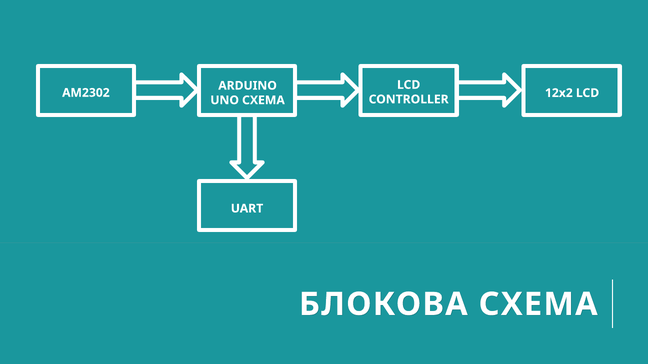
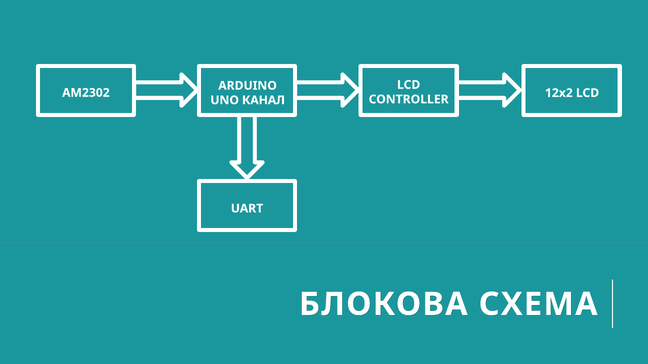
UNO СХЕМА: СХЕМА -> КАНАЛ (264, 100)
